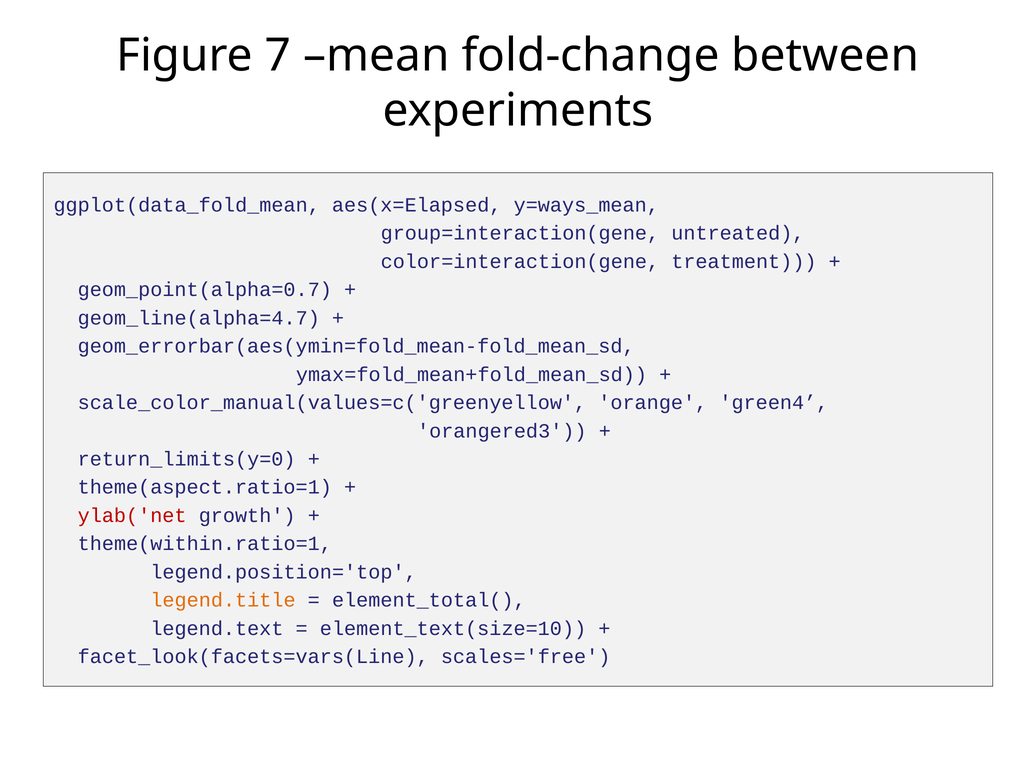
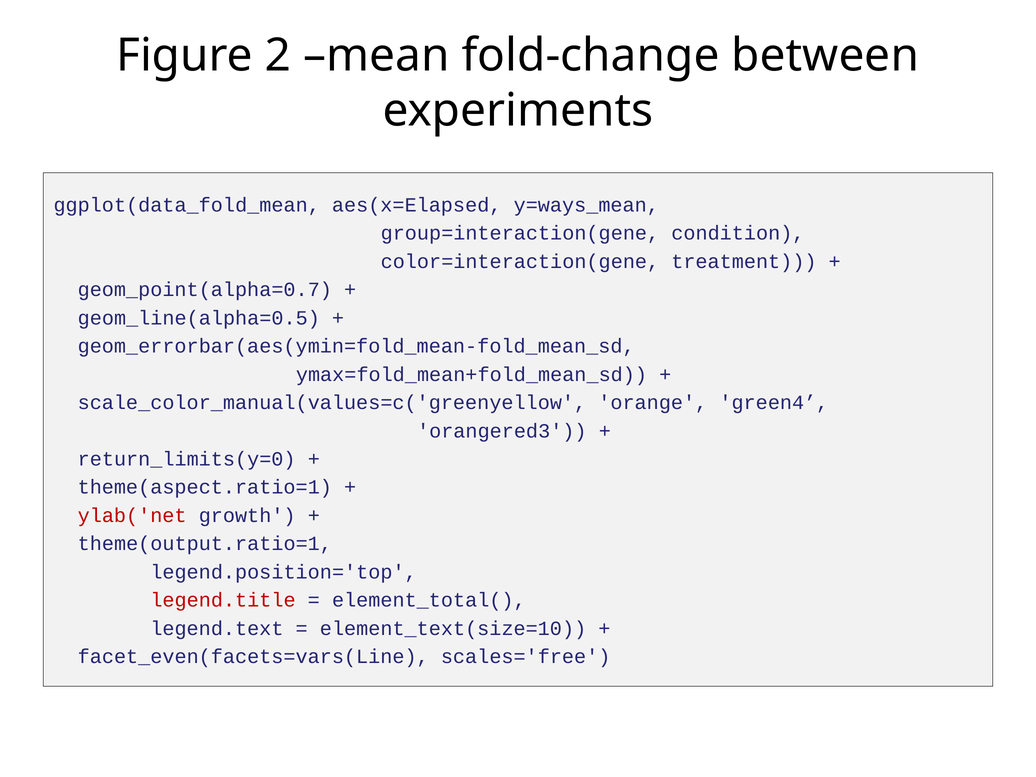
7: 7 -> 2 (278, 55)
untreated: untreated -> condition (738, 233)
geom_line(alpha=4.7: geom_line(alpha=4.7 -> geom_line(alpha=0.5 (199, 318)
theme(within.ratio=1: theme(within.ratio=1 -> theme(output.ratio=1 (205, 544)
legend.title colour: orange -> red (223, 600)
facet_look(facets=vars(Line: facet_look(facets=vars(Line -> facet_even(facets=vars(Line (253, 657)
